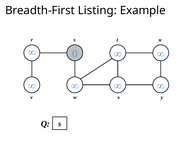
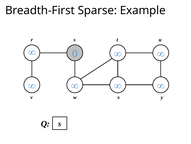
Listing: Listing -> Sparse (97, 10)
